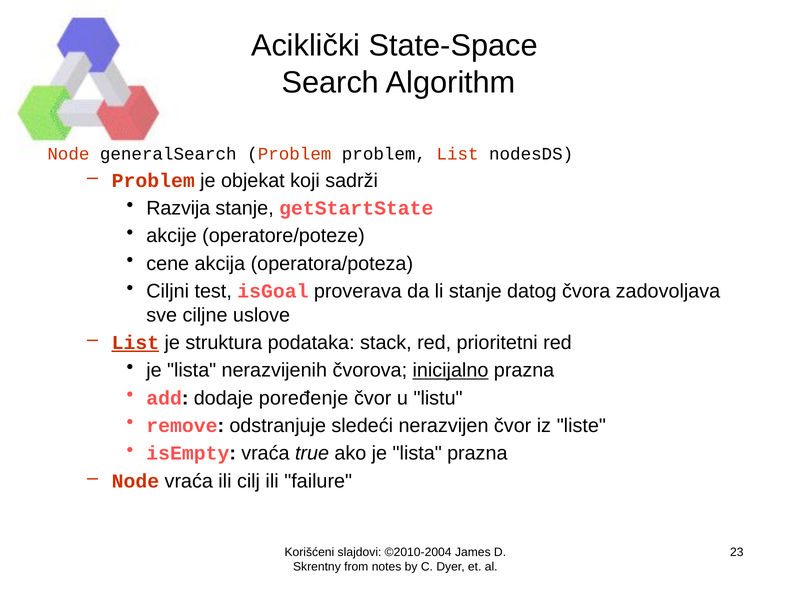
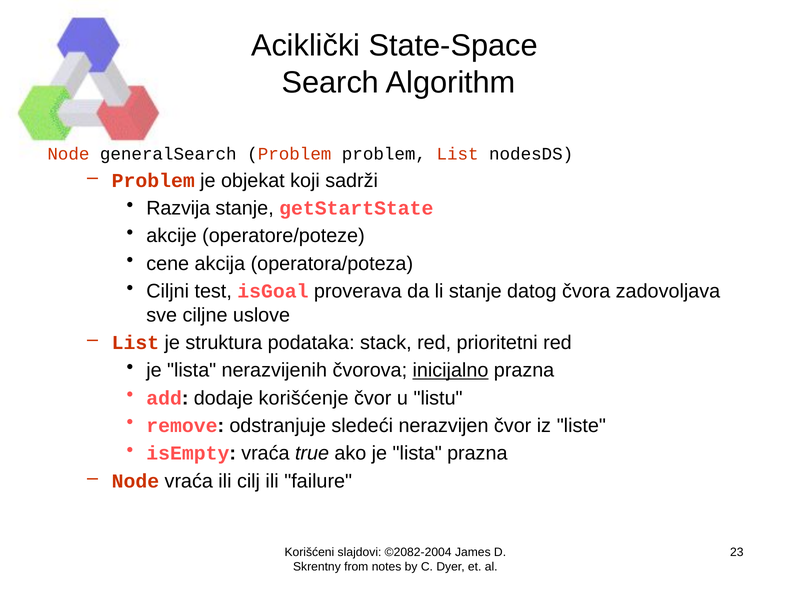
List underline: present -> none (135, 343)
poređenje: poređenje -> korišćenje (304, 398)
©2010-2004: ©2010-2004 -> ©2082-2004 (418, 552)
